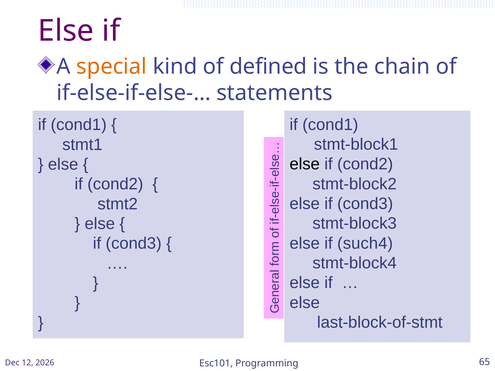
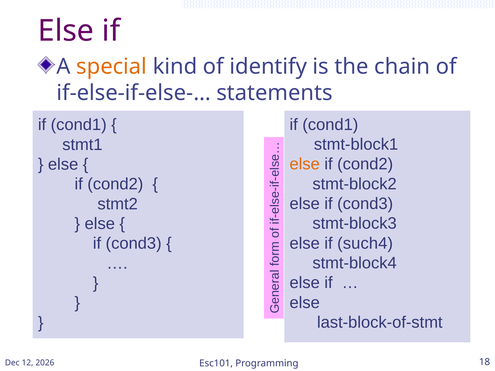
defined: defined -> identify (268, 67)
else colour: black -> orange (305, 164)
65: 65 -> 18 (485, 362)
